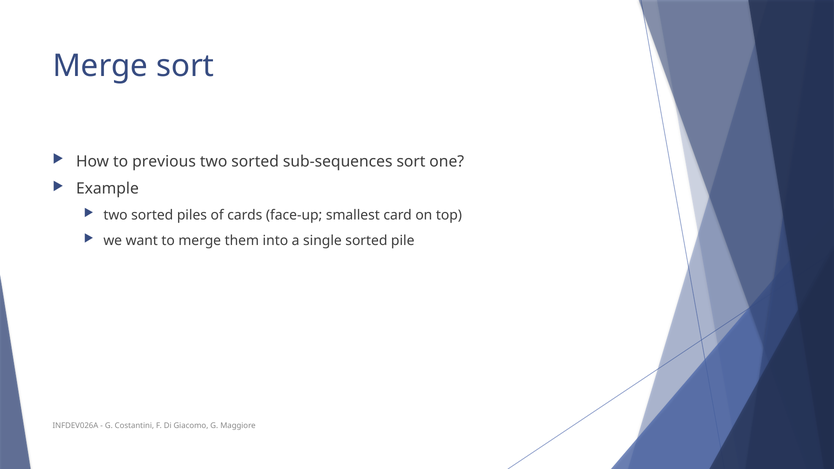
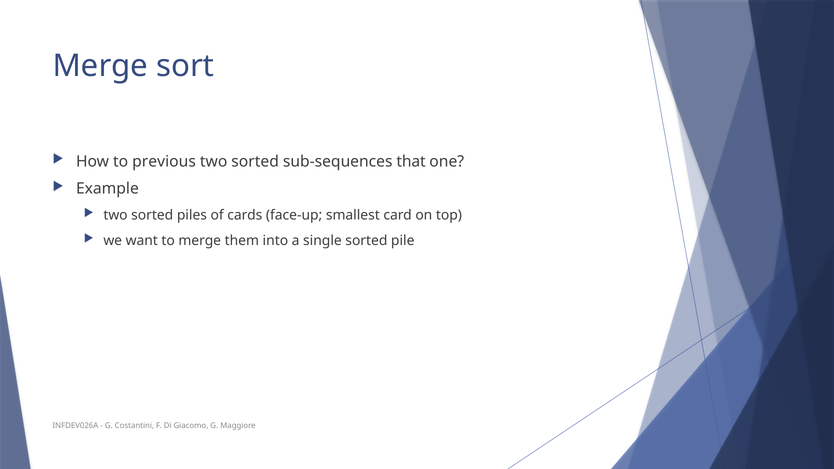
sub-sequences sort: sort -> that (411, 161)
